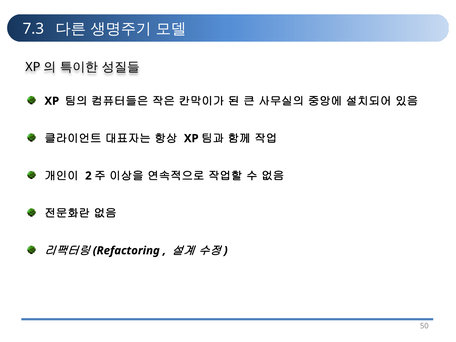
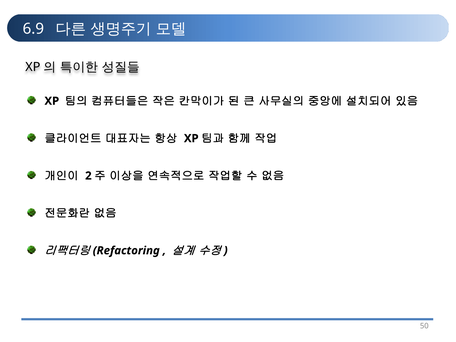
7.3: 7.3 -> 6.9 (33, 29)
